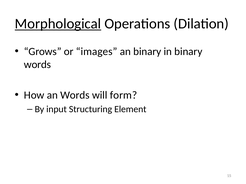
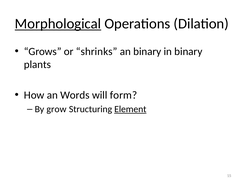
images: images -> shrinks (97, 52)
words: words -> plants (37, 65)
input: input -> grow (56, 109)
Element underline: none -> present (130, 109)
